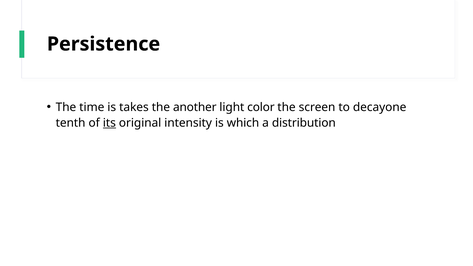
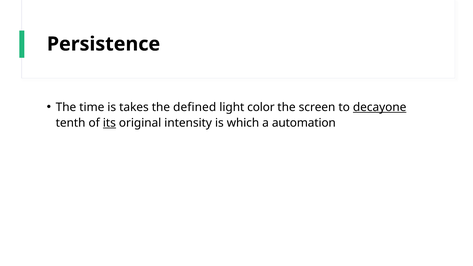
another: another -> defined (195, 107)
decayone underline: none -> present (380, 107)
distribution: distribution -> automation (304, 123)
